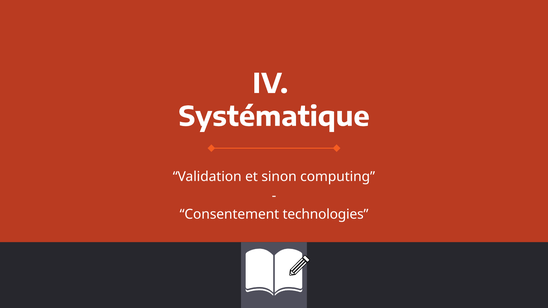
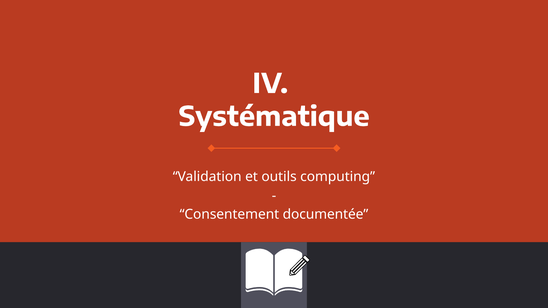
sinon: sinon -> outils (279, 177)
technologies: technologies -> documentée (325, 215)
